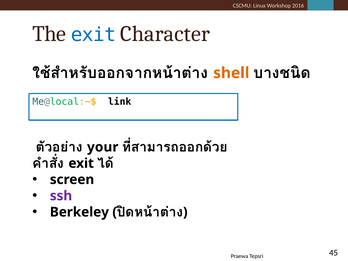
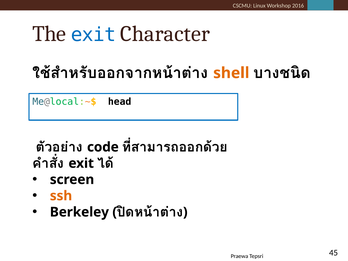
link: link -> head (120, 102)
your: your -> code (103, 147)
ssh colour: purple -> orange (61, 196)
